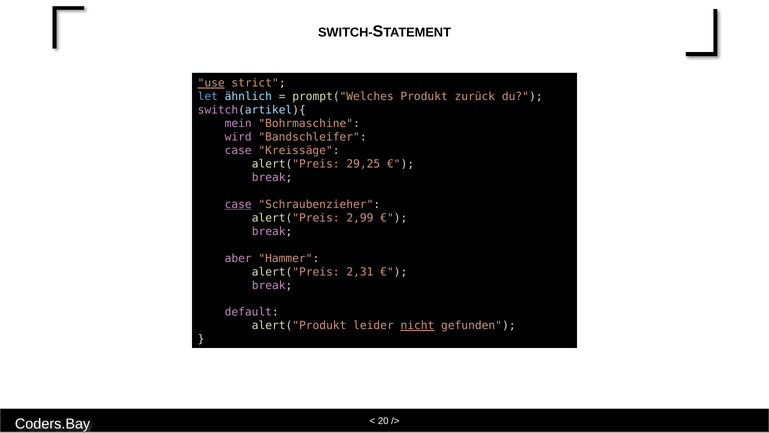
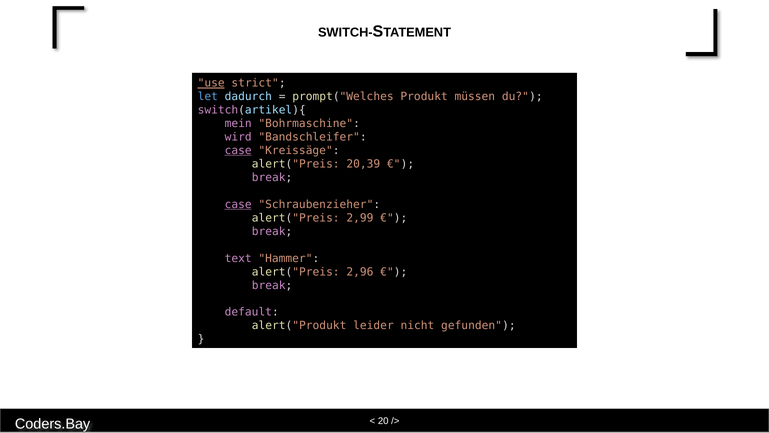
ähnlich: ähnlich -> dadurch (248, 97)
zurück: zurück -> müssen (475, 97)
case underline: none -> present (238, 150)
29,25: 29,25 -> 20,39 (363, 164)
aber: aber -> text (238, 258)
2,31: 2,31 -> 2,96 (360, 272)
nicht underline: present -> none (417, 325)
